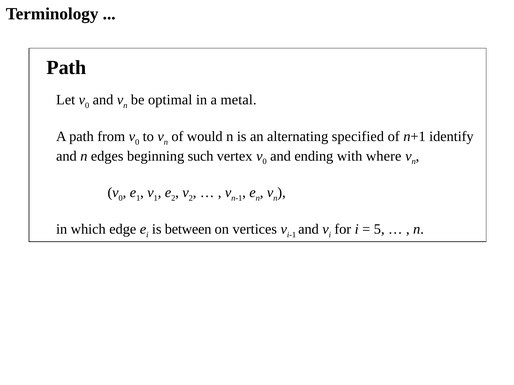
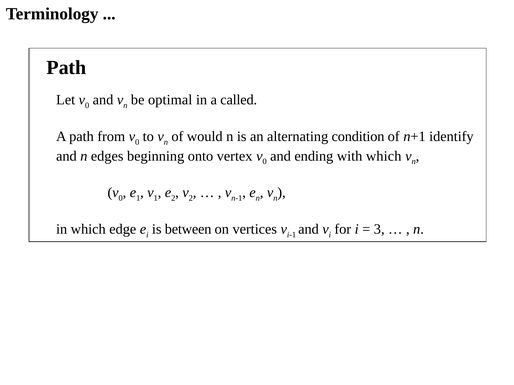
metal: metal -> called (239, 100)
specified: specified -> condition (358, 137)
such: such -> onto (200, 156)
with where: where -> which (384, 156)
5: 5 -> 3 (379, 229)
